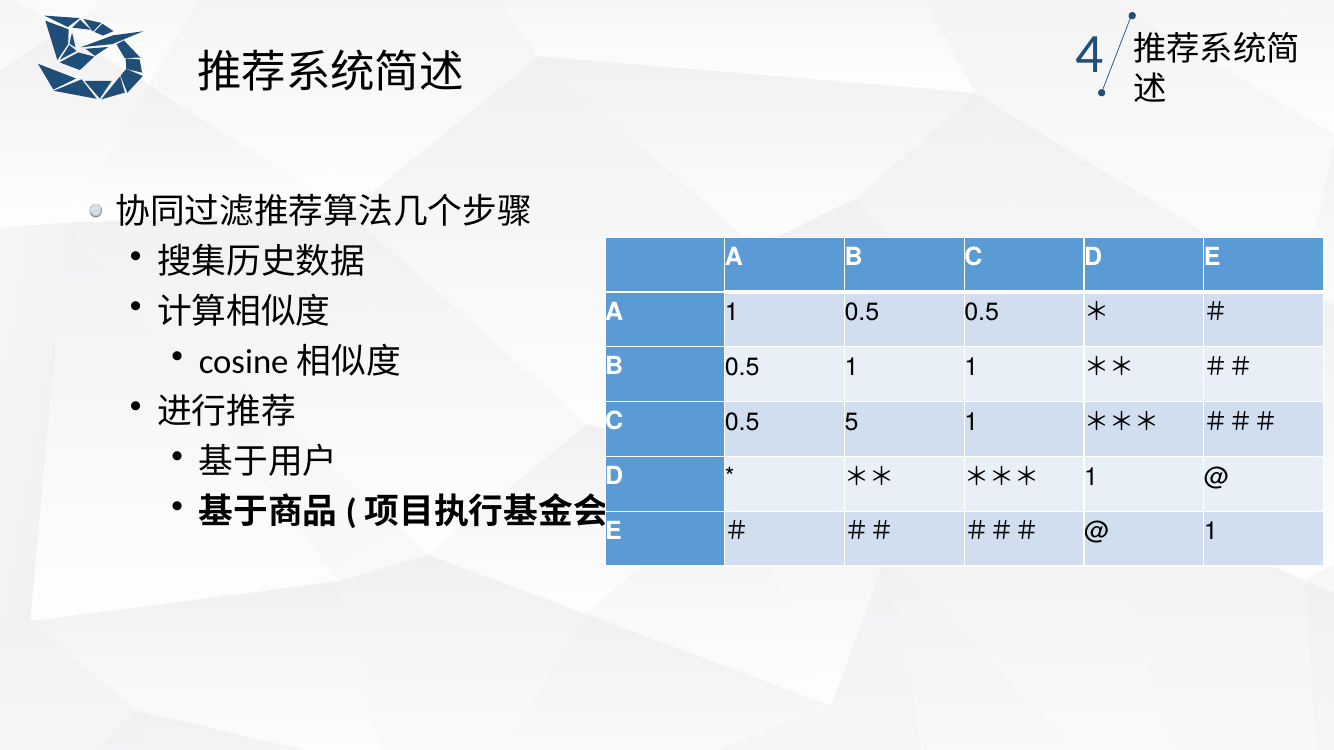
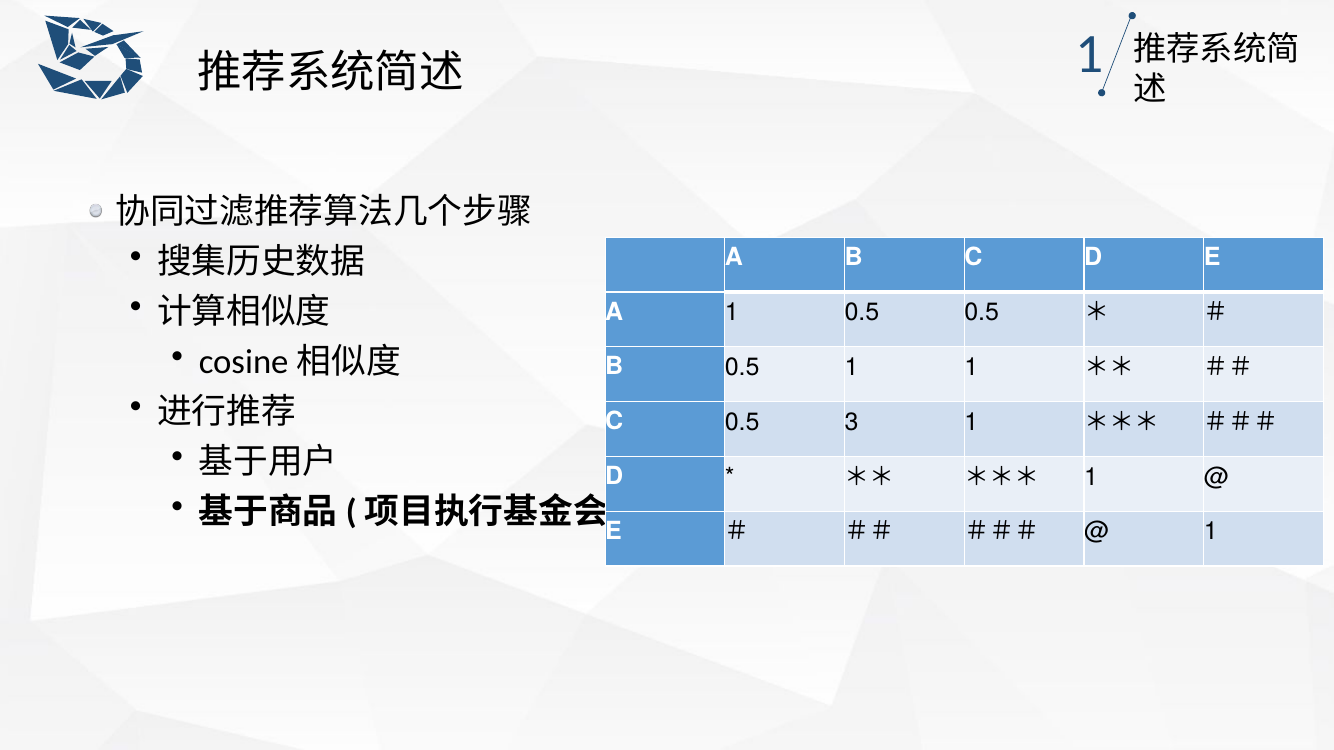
4: 4 -> 1 (1090, 54)
5: 5 -> 3 (852, 422)
